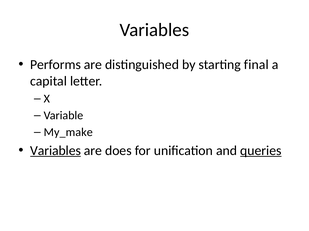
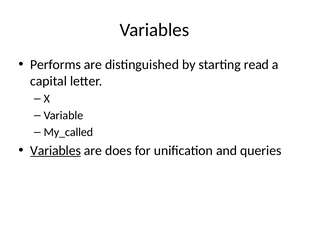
final: final -> read (256, 65)
My_make: My_make -> My_called (68, 133)
queries underline: present -> none (261, 151)
